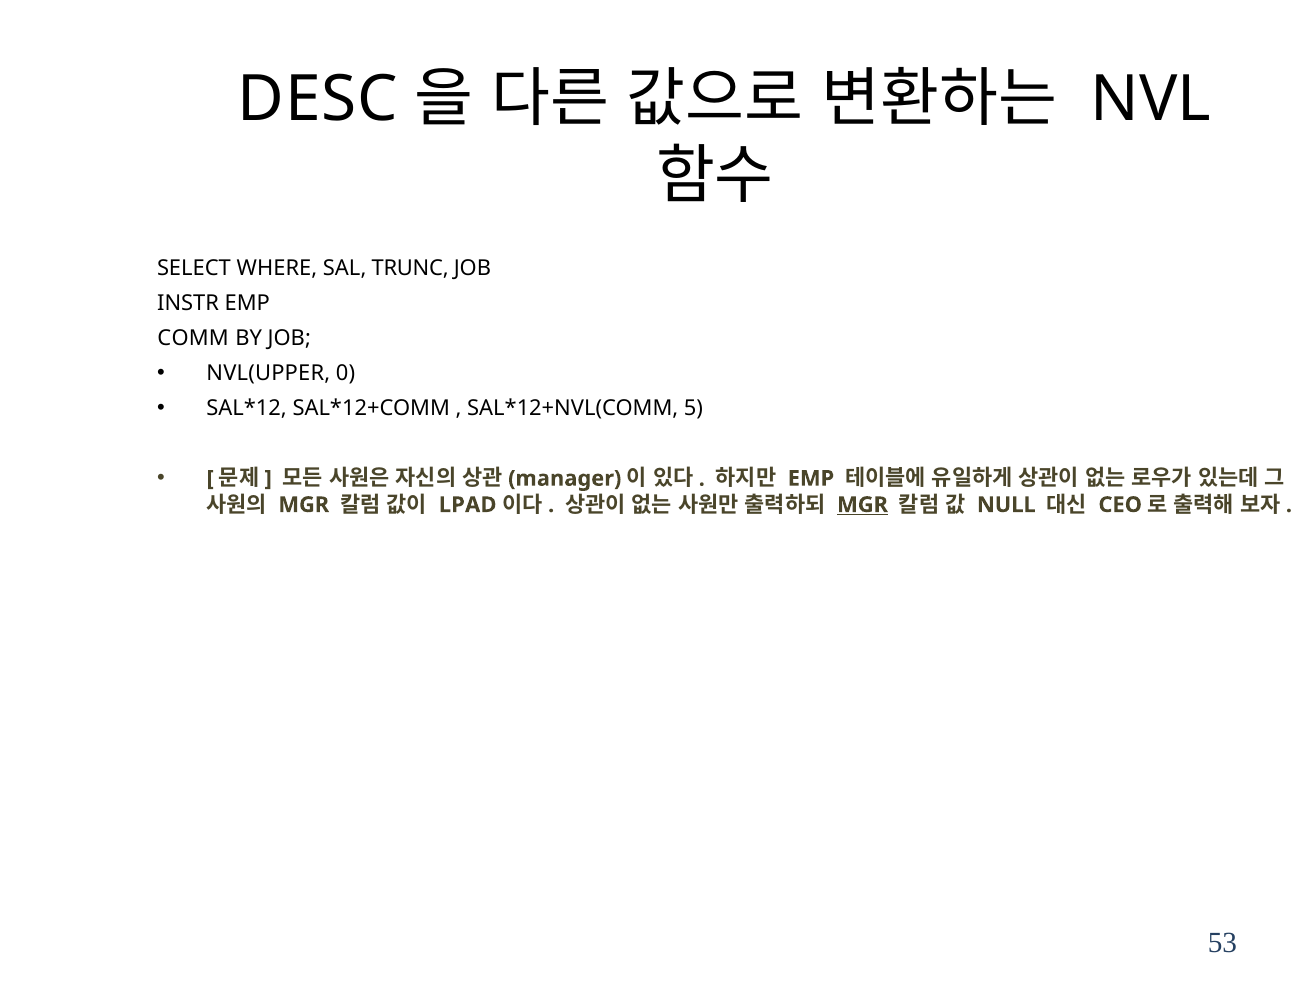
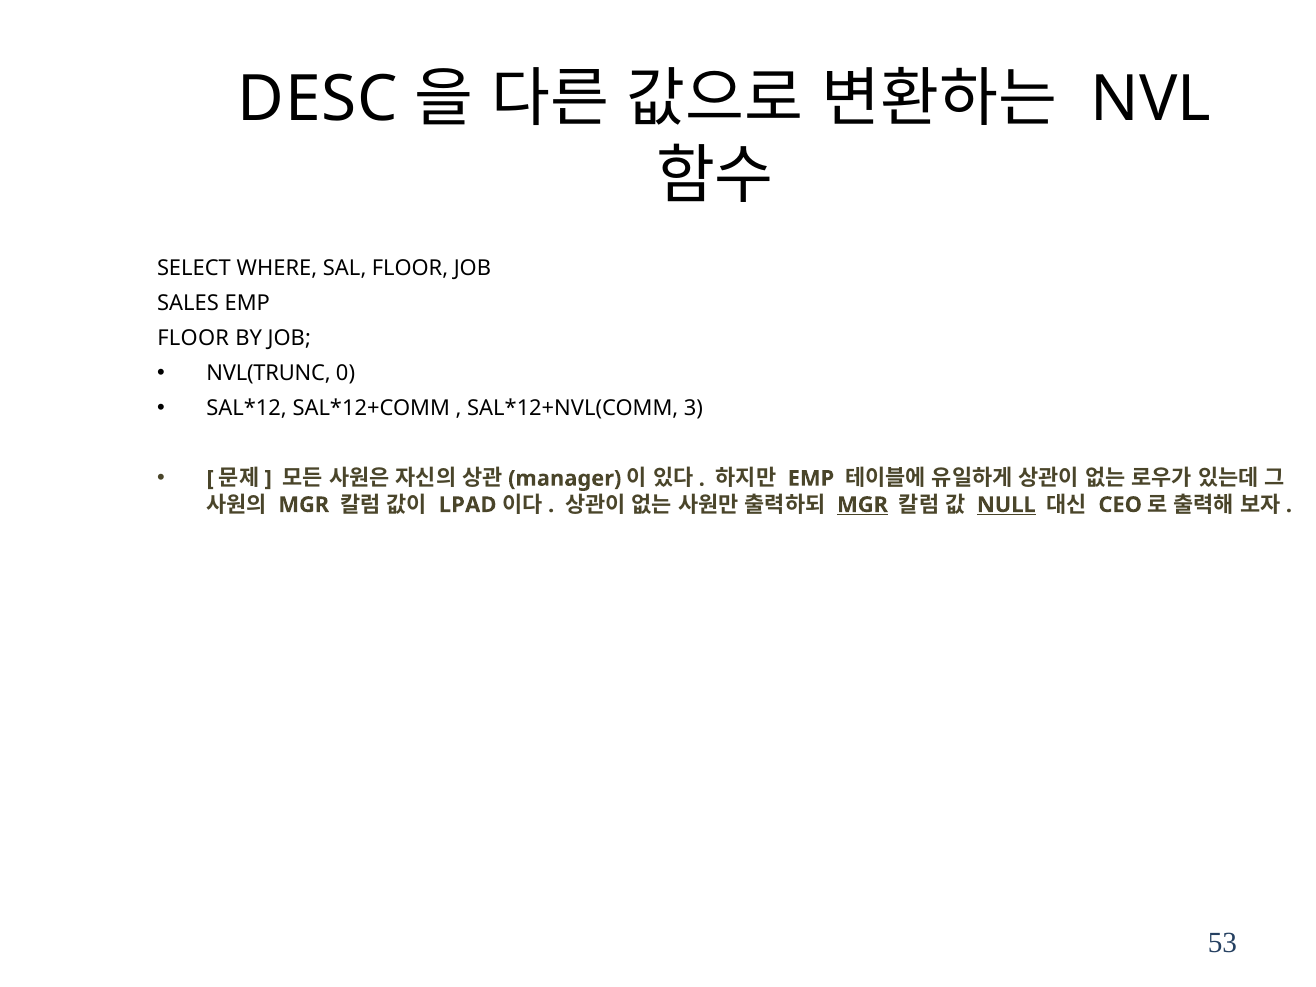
SAL TRUNC: TRUNC -> FLOOR (410, 268)
INSTR: INSTR -> SALES (188, 303)
COMM: COMM -> FLOOR (193, 338)
NVL(UPPER: NVL(UPPER -> NVL(TRUNC (269, 373)
5: 5 -> 3 (693, 408)
NULL underline: none -> present (1006, 505)
